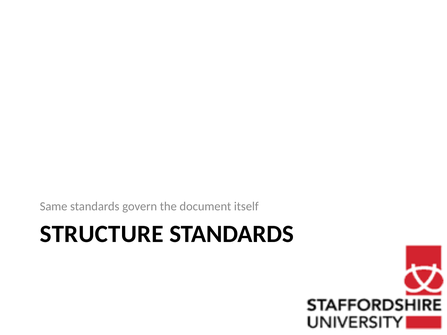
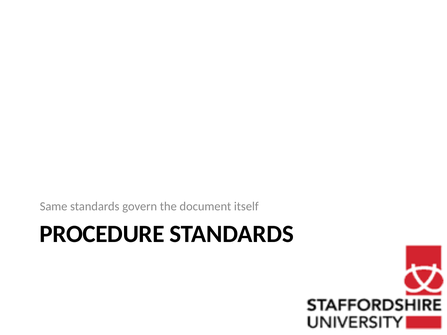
STRUCTURE: STRUCTURE -> PROCEDURE (102, 234)
